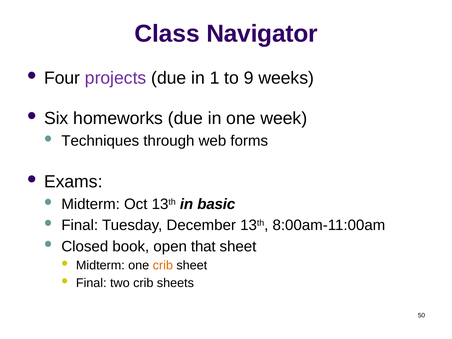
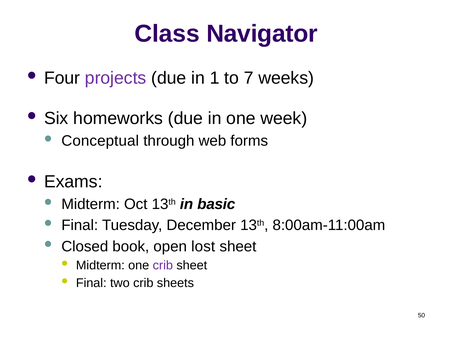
9: 9 -> 7 (249, 78)
Techniques: Techniques -> Conceptual (100, 141)
that: that -> lost (203, 246)
crib colour: orange -> purple (163, 265)
